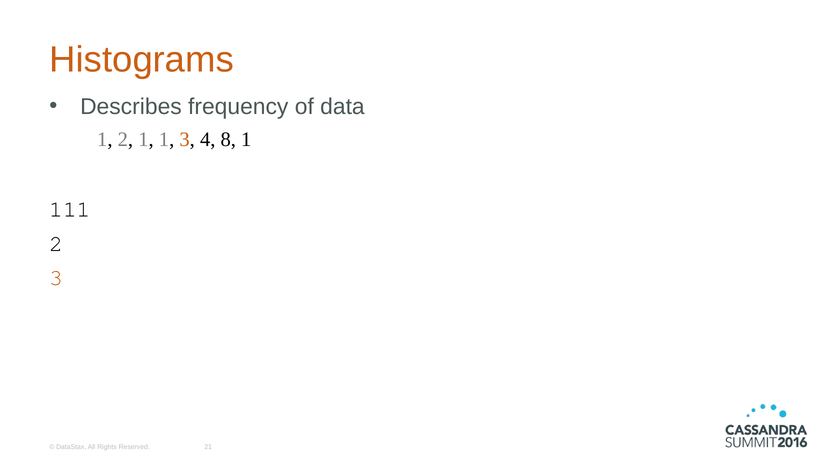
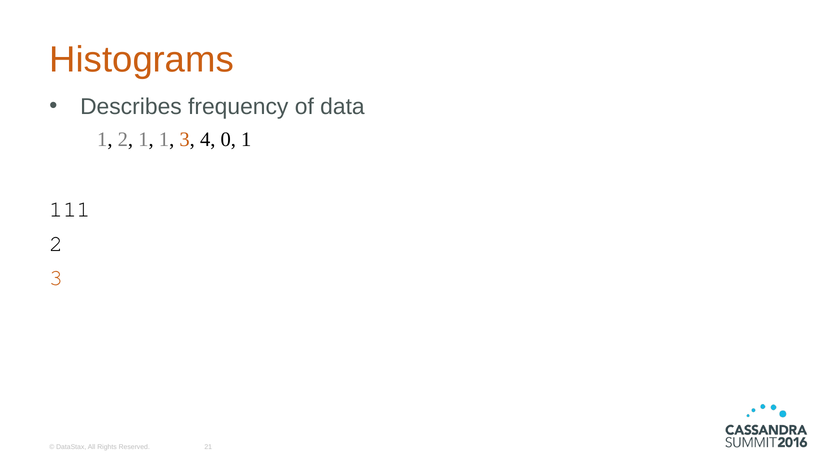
8: 8 -> 0 (228, 139)
